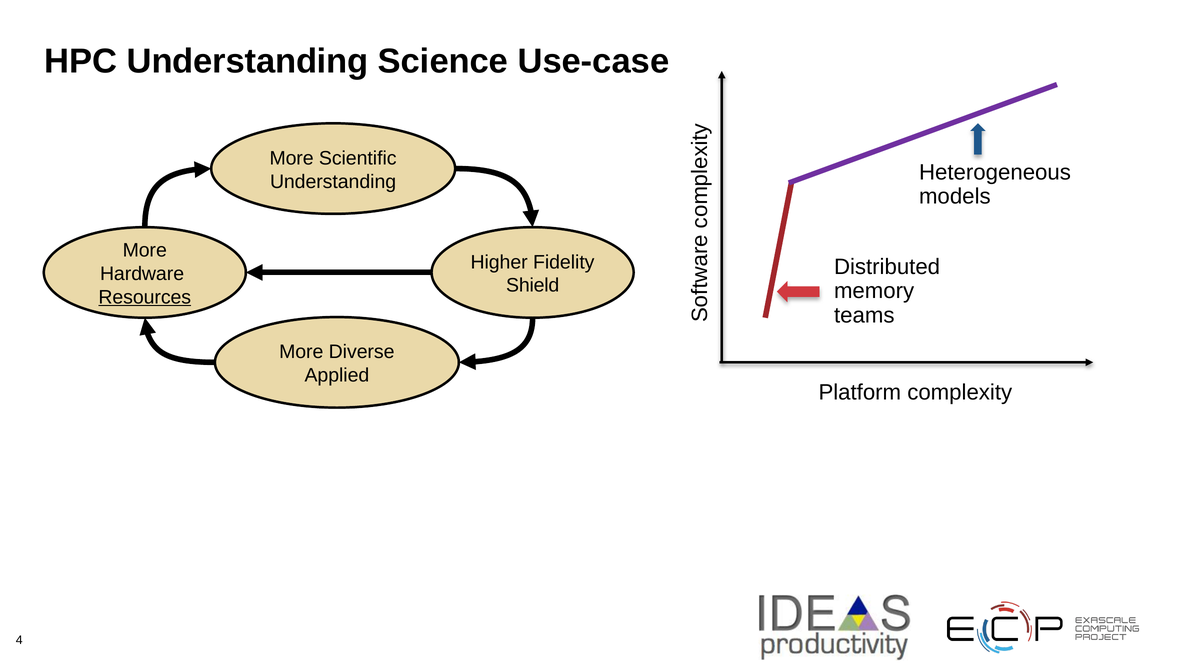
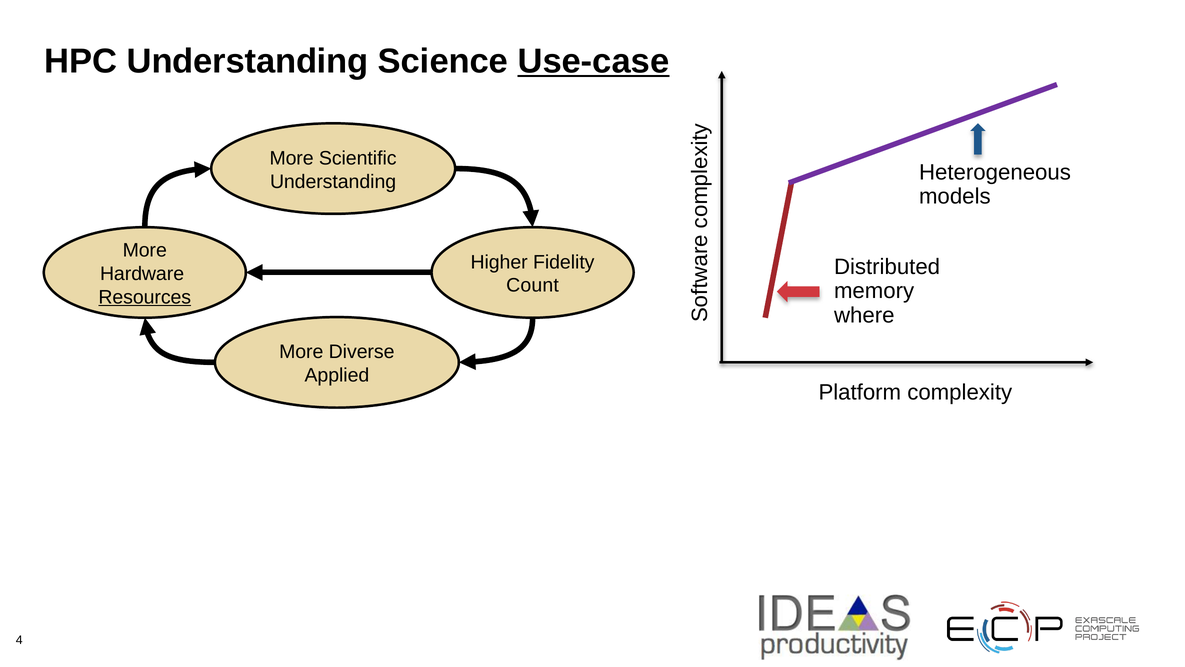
Use-case underline: none -> present (593, 61)
Shield: Shield -> Count (533, 285)
teams: teams -> where (864, 315)
